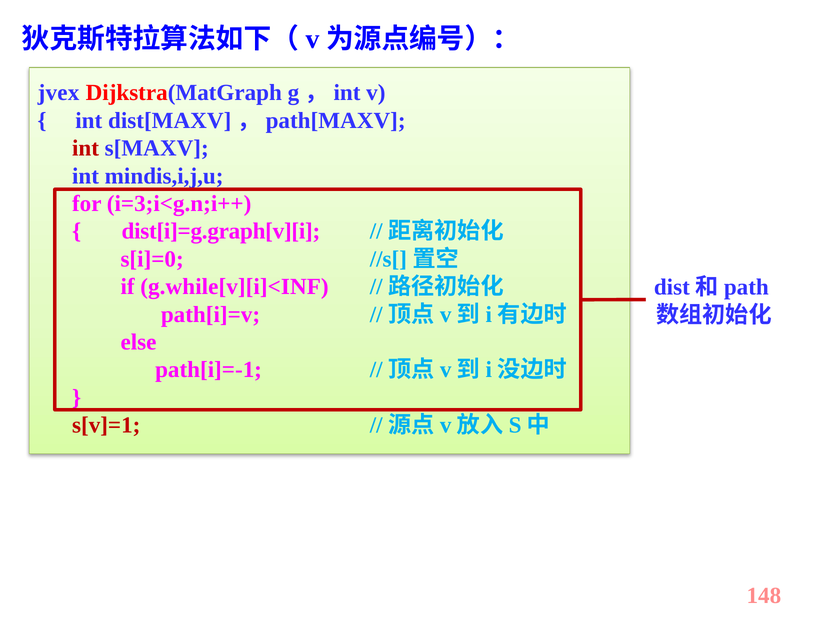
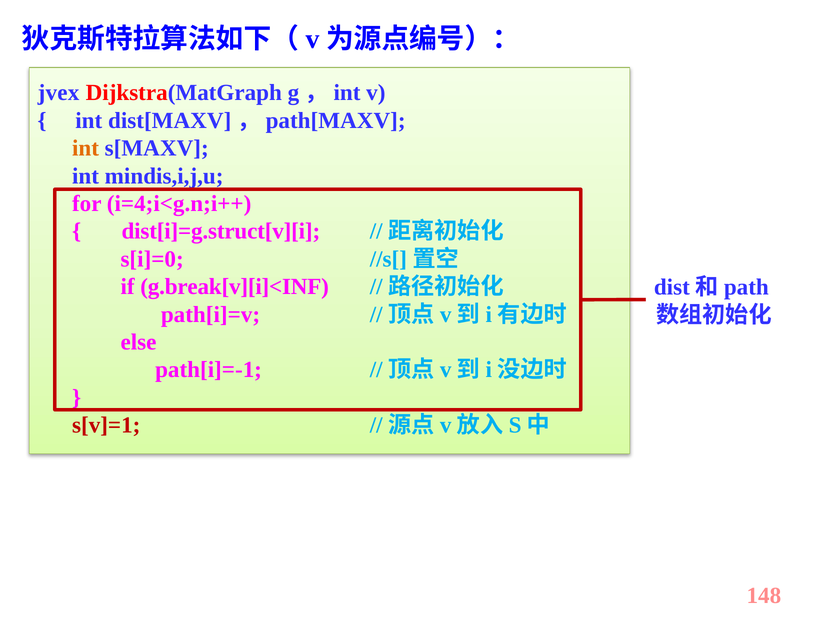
int colour: red -> orange (86, 148)
i=3;i<g.n;i++: i=3;i<g.n;i++ -> i=4;i<g.n;i++ (179, 204)
dist[i]=g.graph[v][i: dist[i]=g.graph[v][i -> dist[i]=g.struct[v][i (221, 231)
g.while[v][i]<INF: g.while[v][i]<INF -> g.break[v][i]<INF (235, 287)
